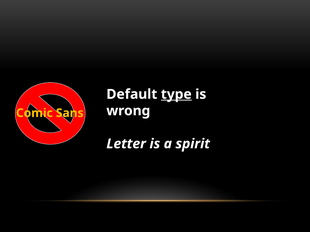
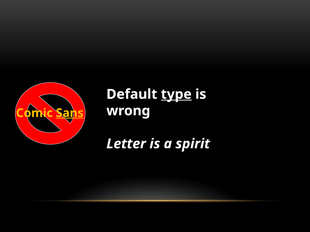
Sans underline: none -> present (70, 113)
